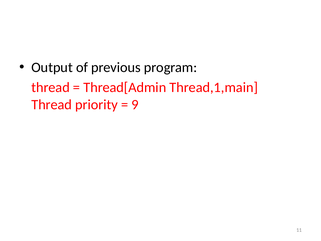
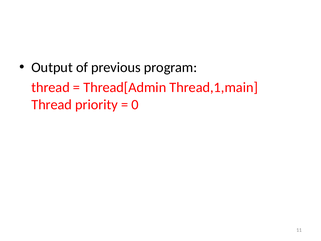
9: 9 -> 0 (135, 104)
